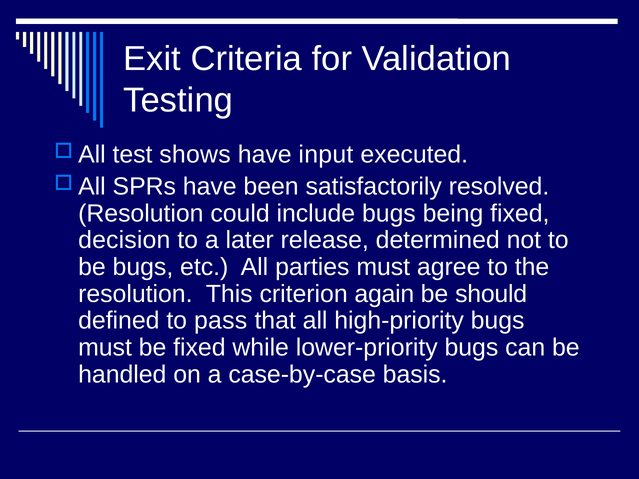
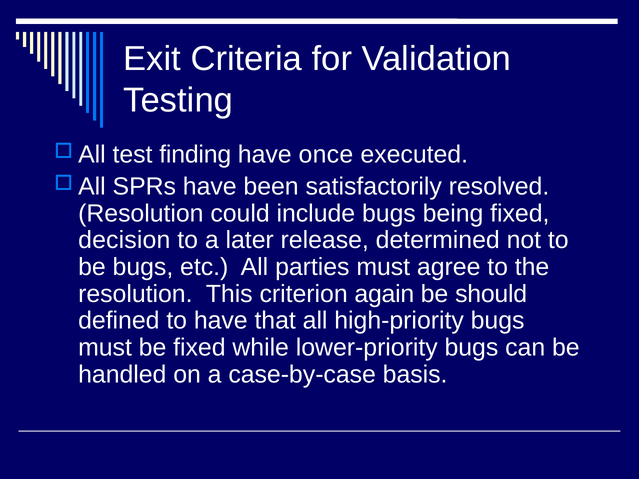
shows: shows -> finding (195, 155)
input: input -> once (326, 155)
to pass: pass -> have (221, 321)
